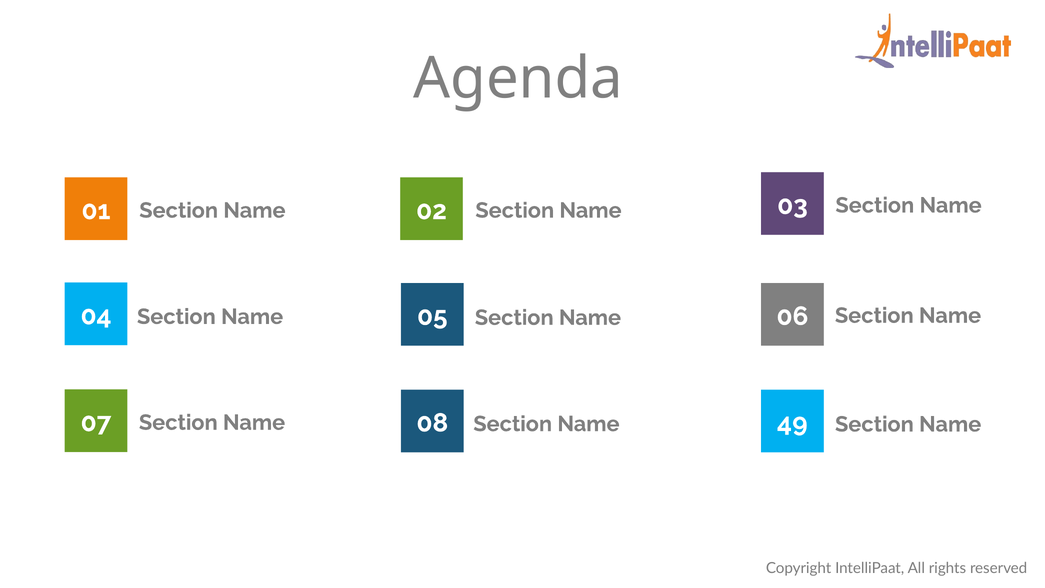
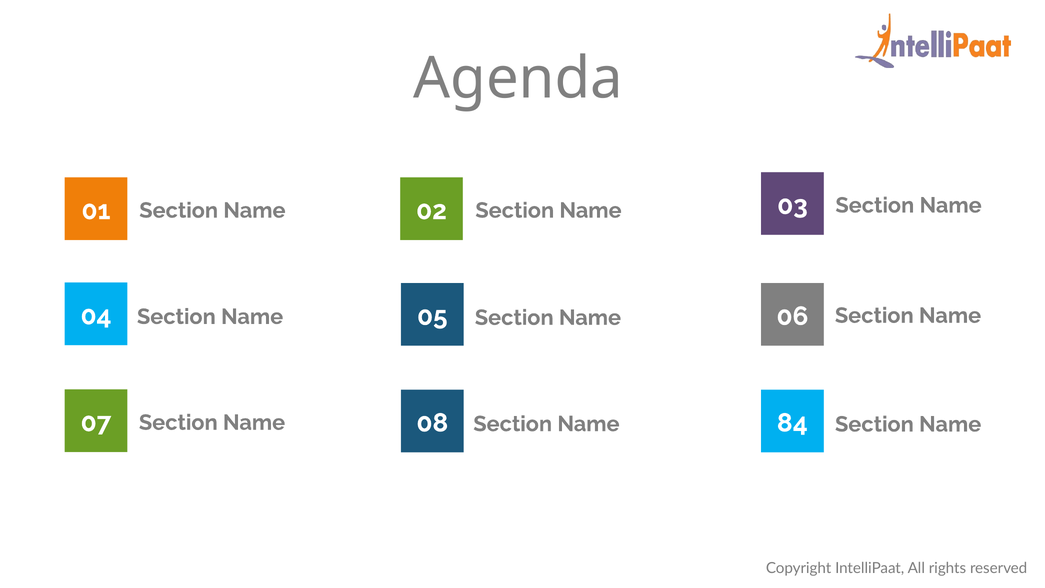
49: 49 -> 84 (792, 423)
